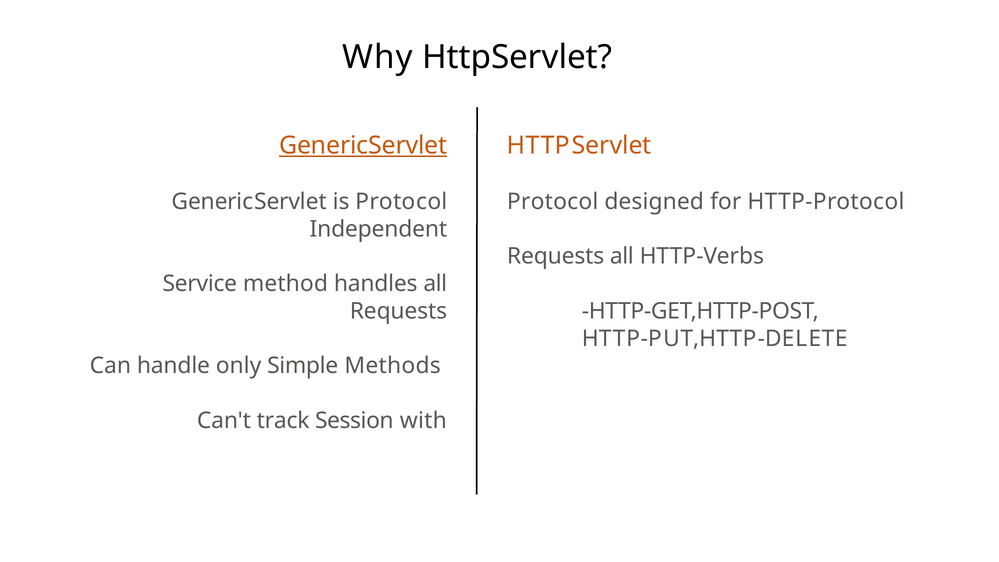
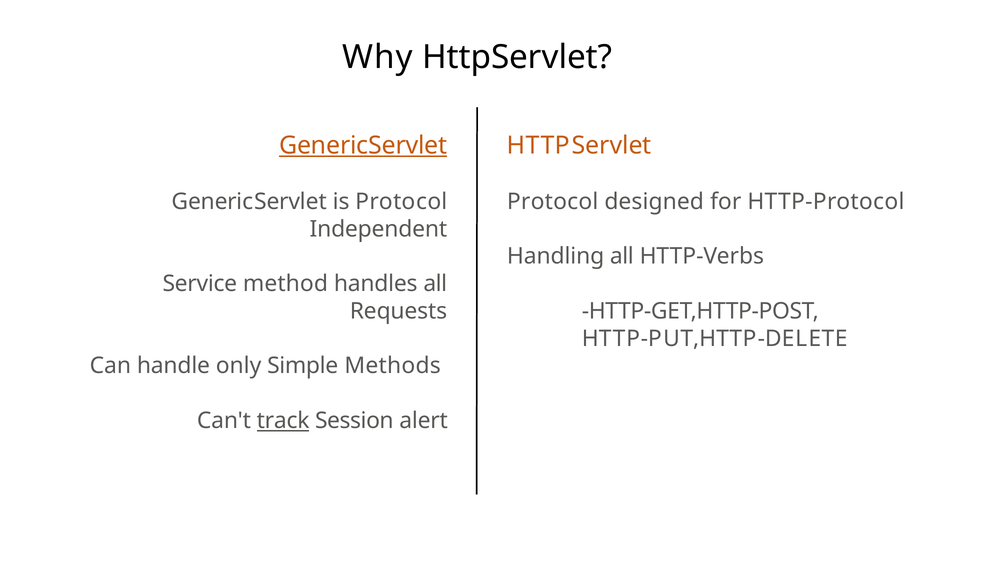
Requests: Requests -> Handling (556, 256)
track underline: none -> present (283, 421)
with: with -> alert (424, 421)
